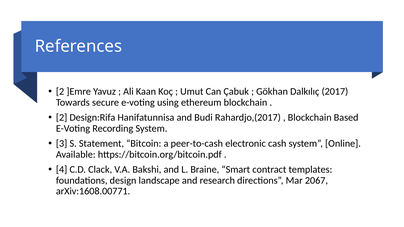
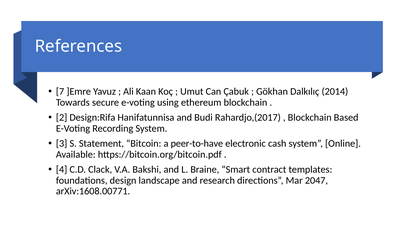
2: 2 -> 7 (60, 92)
2017: 2017 -> 2014 (335, 92)
peer-to-cash: peer-to-cash -> peer-to-have (197, 144)
2067: 2067 -> 2047 (316, 181)
